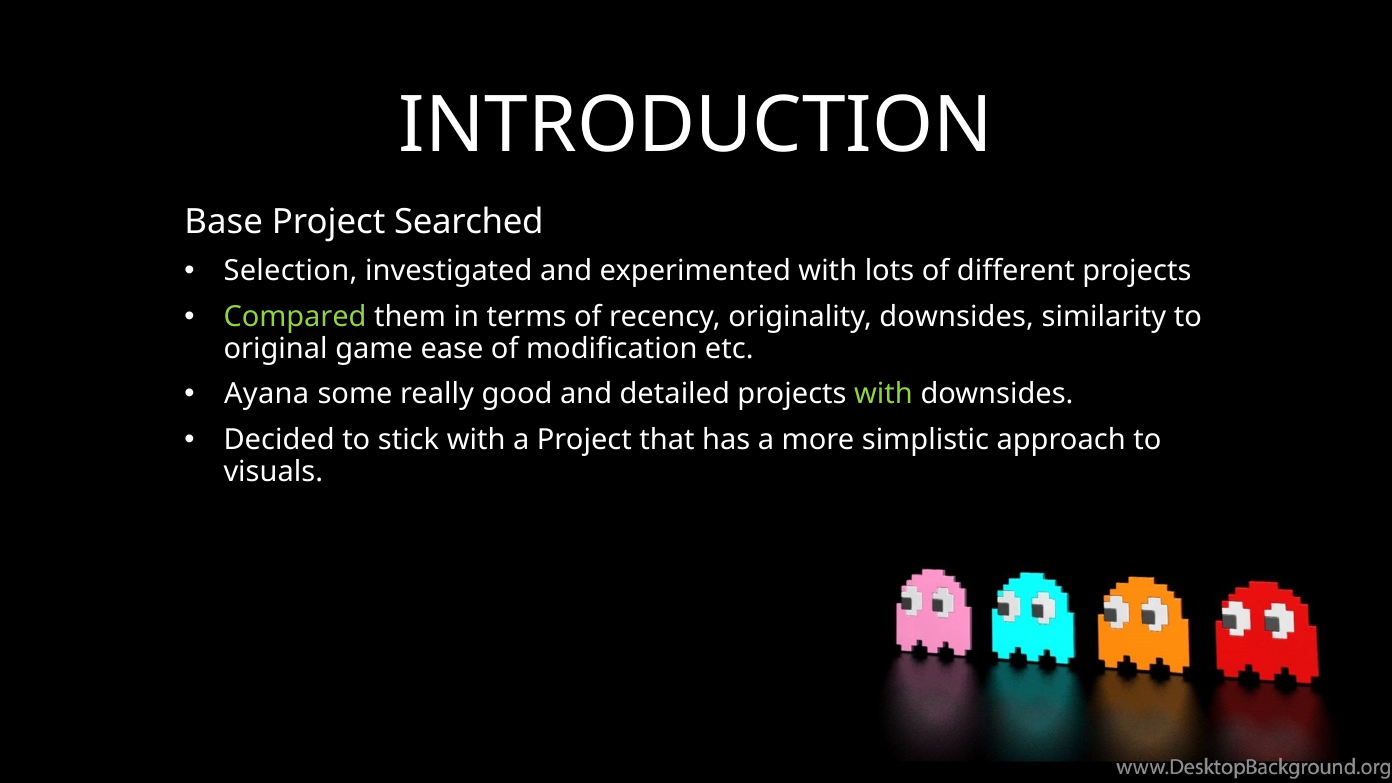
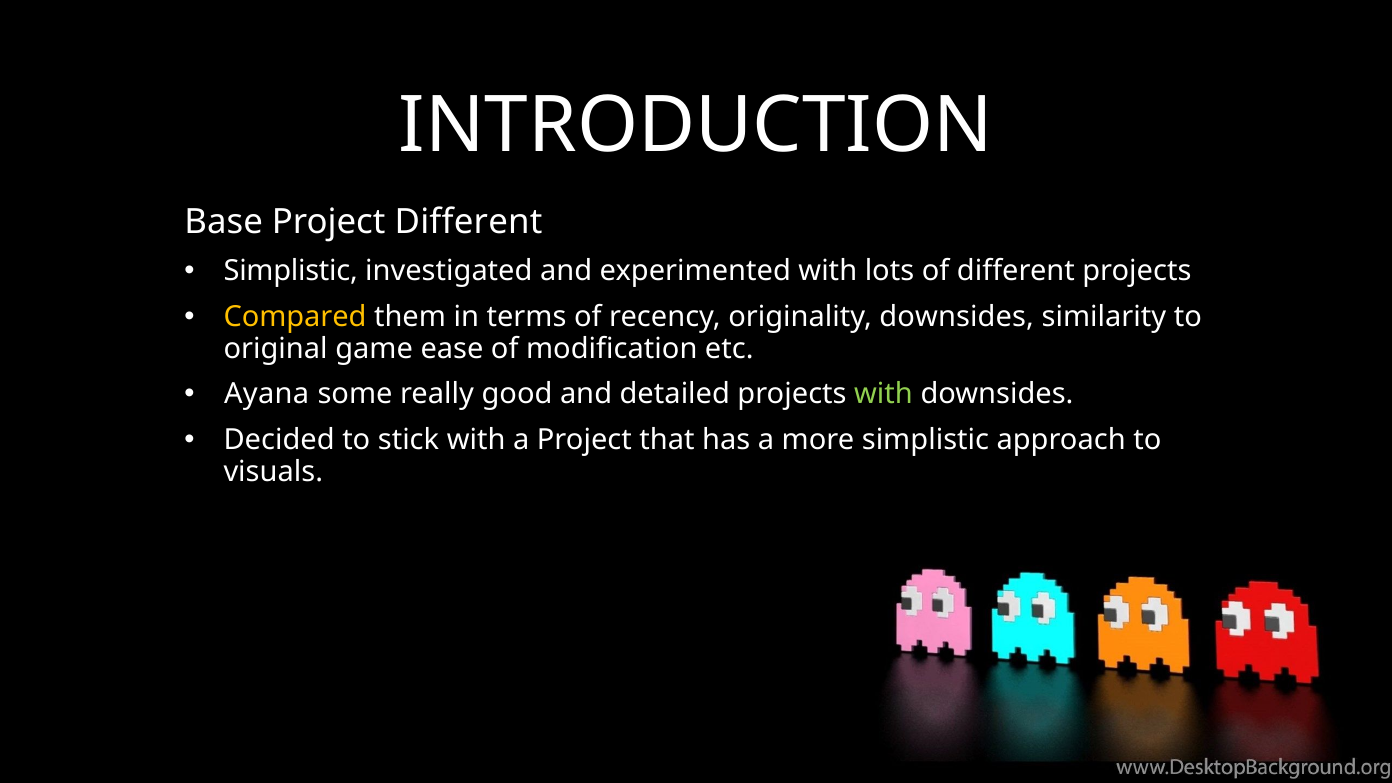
Project Searched: Searched -> Different (469, 222)
Selection: Selection -> Simplistic (291, 271)
Compared colour: light green -> yellow (295, 317)
